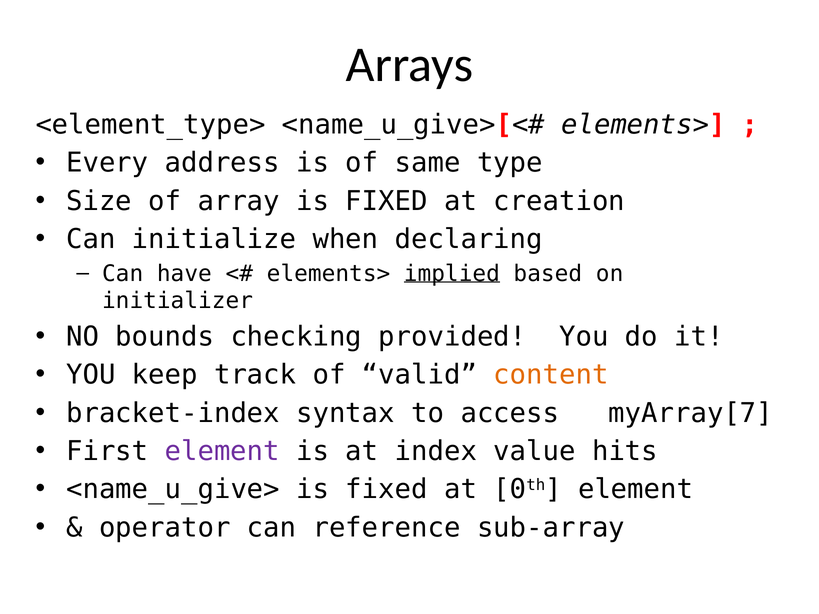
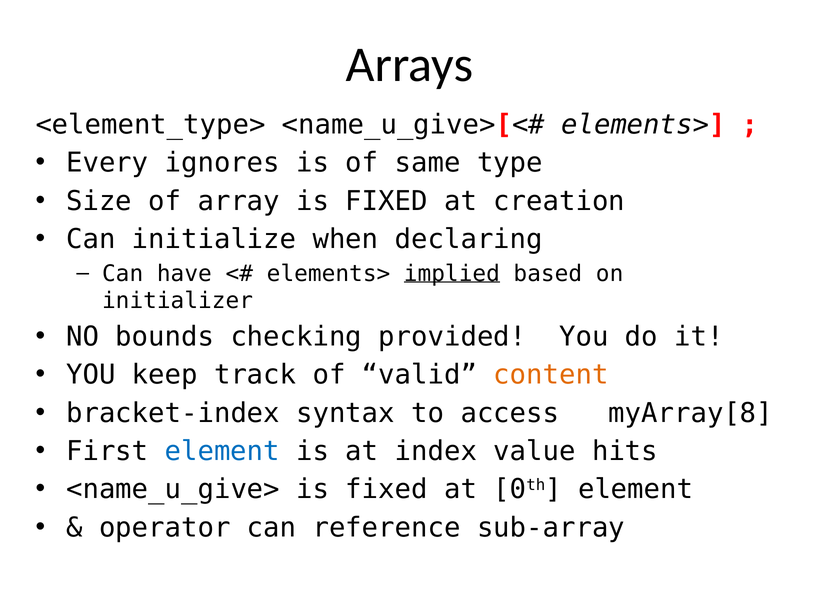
address: address -> ignores (222, 163)
myArray[7: myArray[7 -> myArray[8 (691, 413)
element colour: purple -> blue (222, 451)
